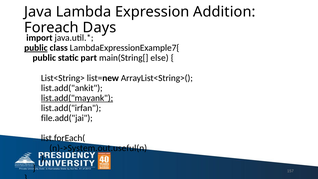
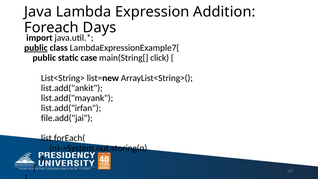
part: part -> case (89, 58)
else: else -> click (160, 58)
list.add("mayank underline: present -> none (77, 98)
n)->System.out.useful(n: n)->System.out.useful(n -> n)->System.out.storing(n (98, 148)
